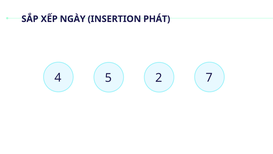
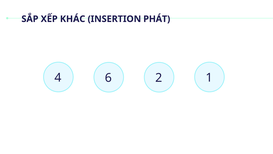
NGÀY: NGÀY -> KHÁC (73, 19)
5: 5 -> 6 (108, 78)
7: 7 -> 1 (209, 78)
